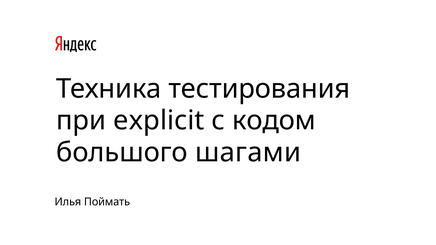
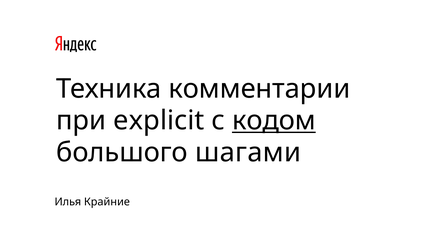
тестирования: тестирования -> комментарии (259, 89)
кодом underline: none -> present (274, 121)
Поймать: Поймать -> Крайние (107, 202)
